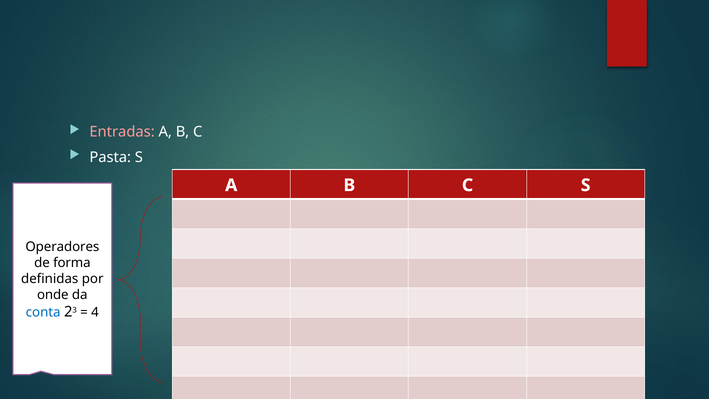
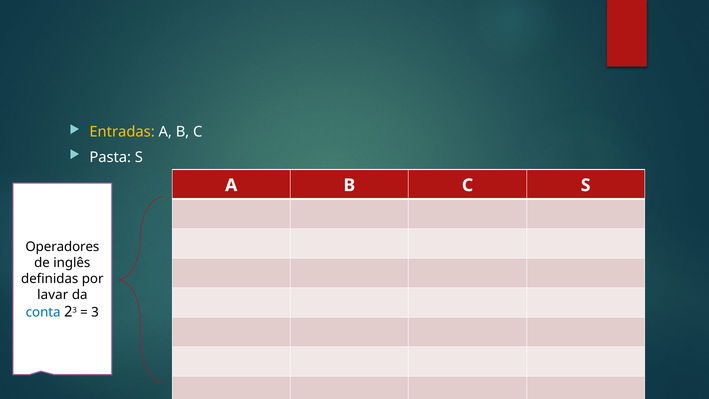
Entradas colour: pink -> yellow (122, 132)
forma: forma -> inglês (72, 263)
onde: onde -> lavar (53, 295)
4: 4 -> 3 (95, 312)
